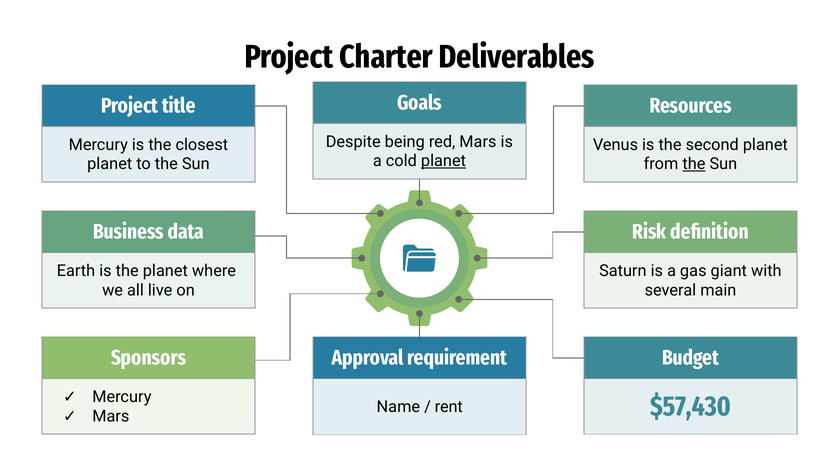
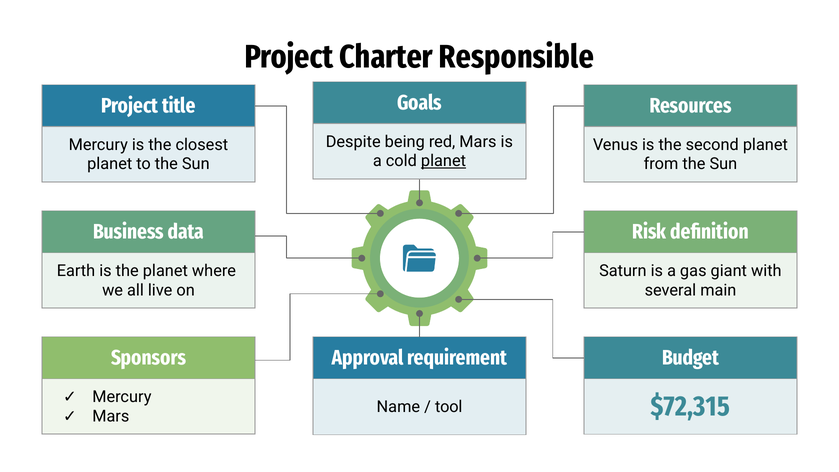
Deliverables: Deliverables -> Responsible (516, 57)
the underline: present -> none (694, 164)
$57,430: $57,430 -> $72,315 (690, 407)
rent: rent -> tool (449, 407)
